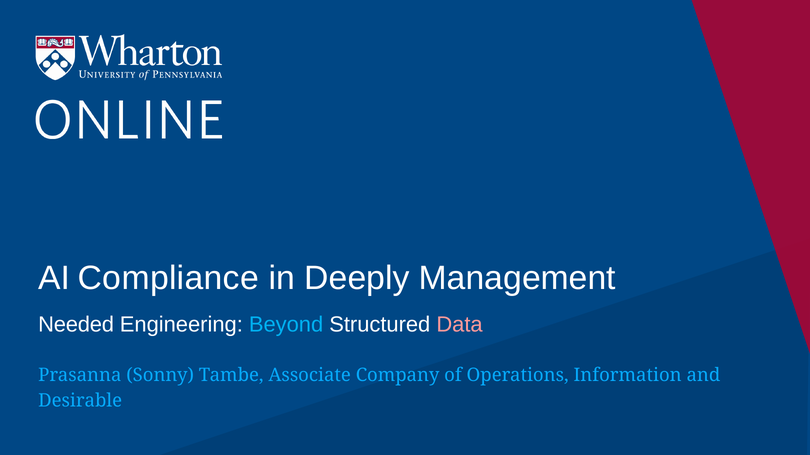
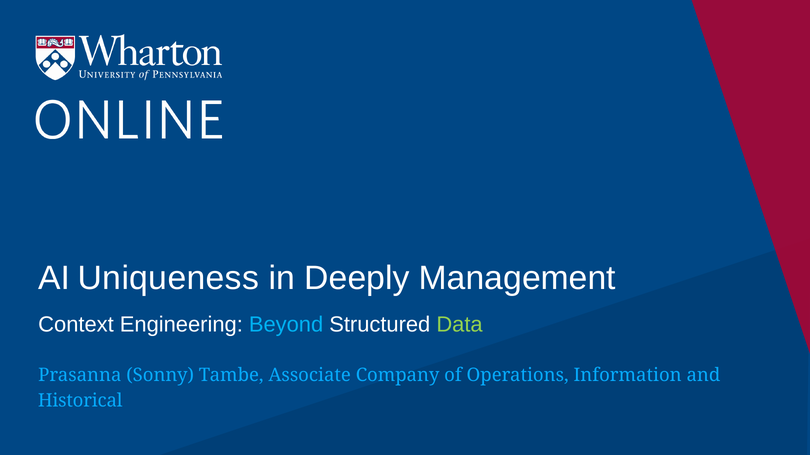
Compliance: Compliance -> Uniqueness (168, 279)
Needed: Needed -> Context (76, 325)
Data colour: pink -> light green (460, 325)
Desirable: Desirable -> Historical (80, 401)
